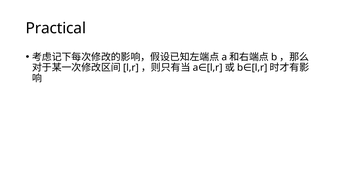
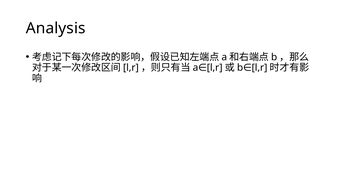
Practical: Practical -> Analysis (56, 28)
